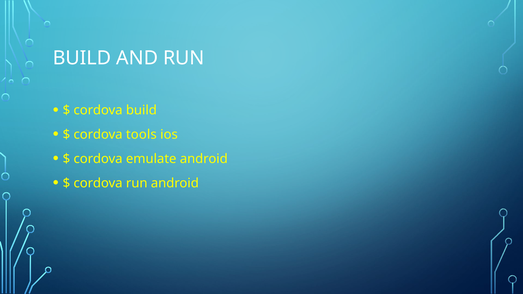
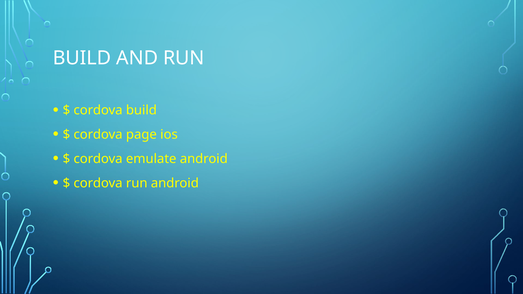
tools: tools -> page (141, 135)
